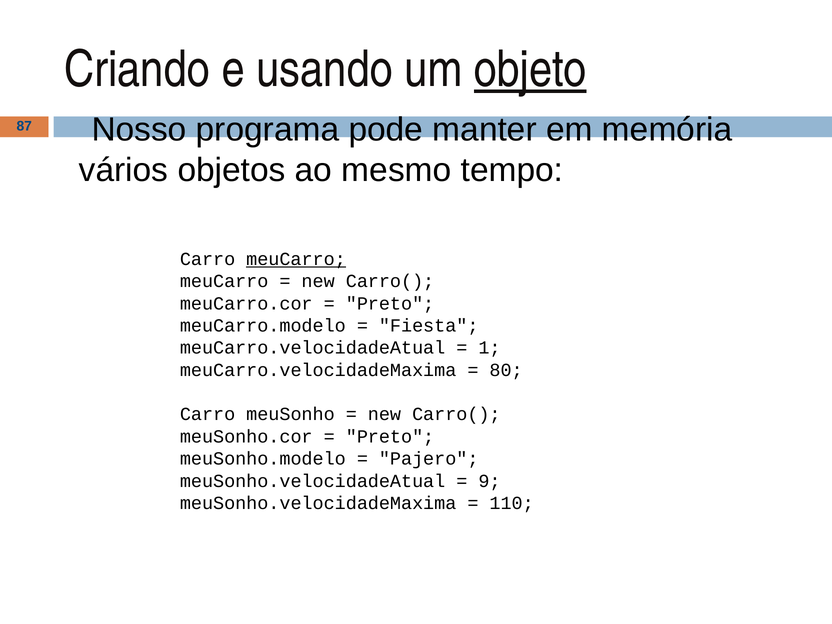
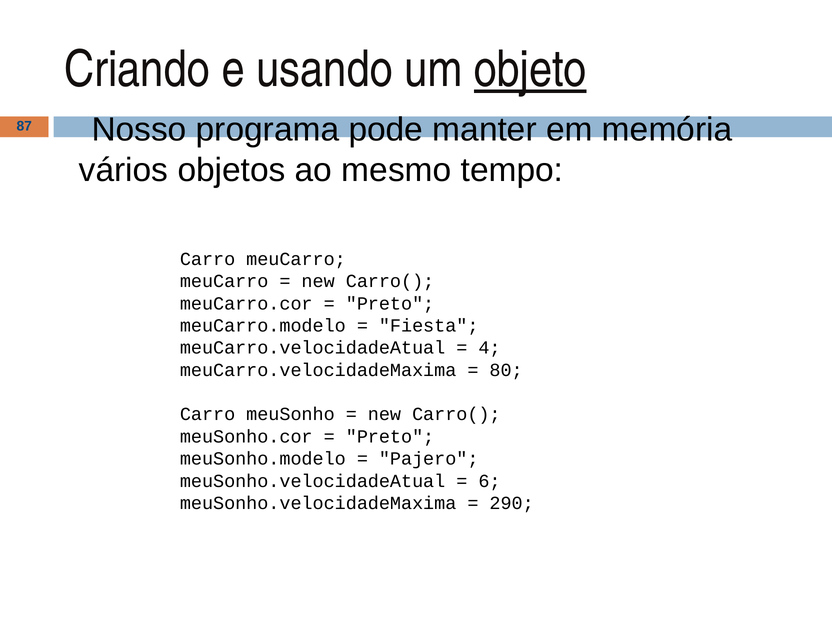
meuCarro underline: present -> none (296, 259)
1: 1 -> 4 (489, 348)
9: 9 -> 6 (489, 481)
110: 110 -> 290 (512, 503)
